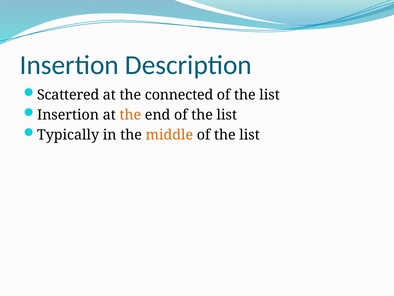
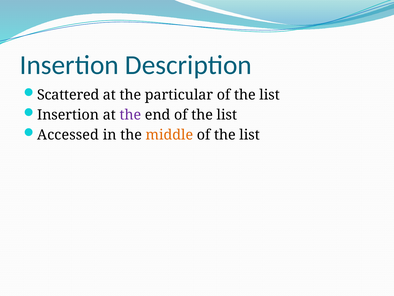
connected: connected -> particular (179, 95)
the colour: orange -> purple (130, 115)
Typically: Typically -> Accessed (68, 135)
